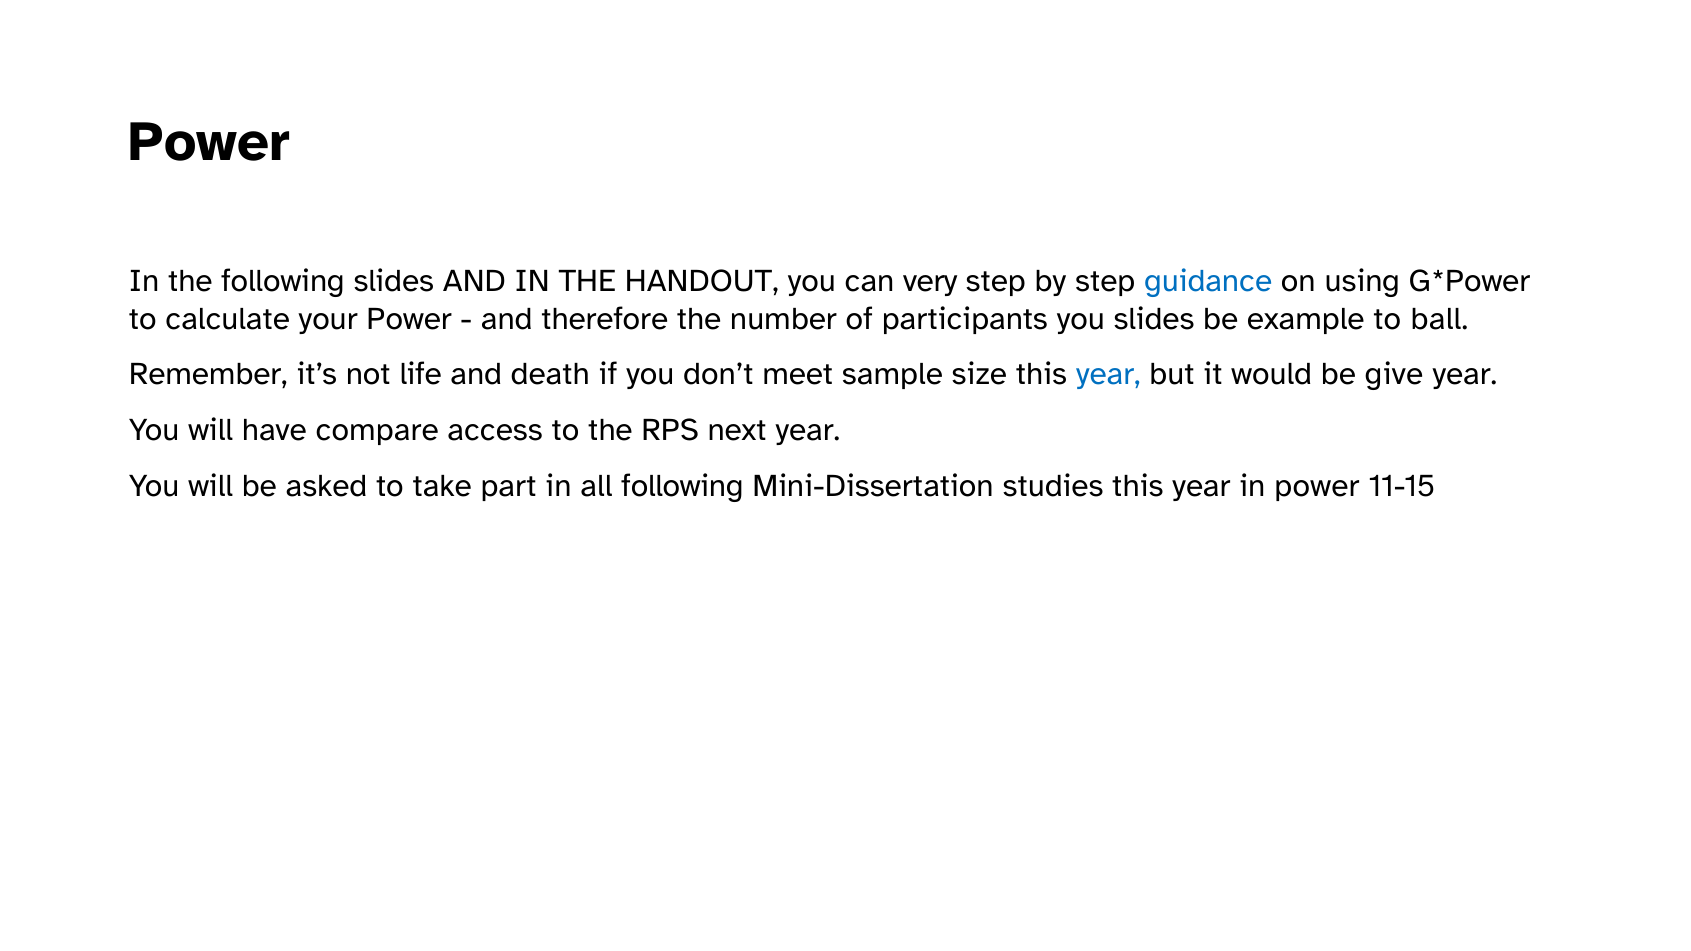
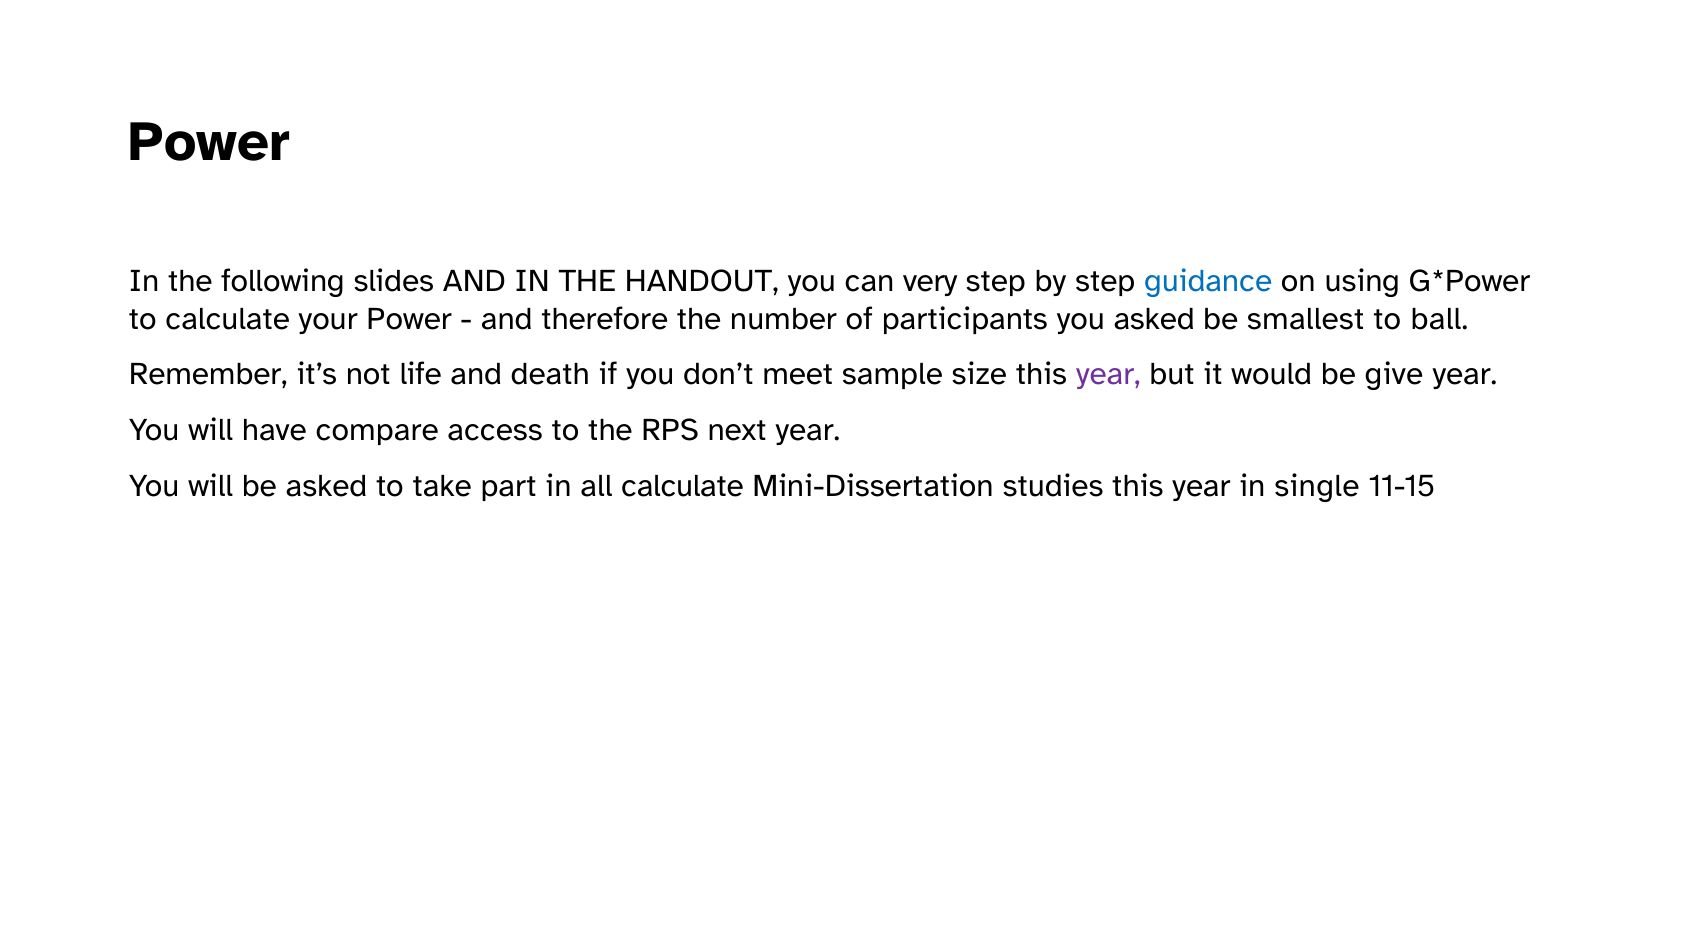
you slides: slides -> asked (1154, 319)
example: example -> smallest (1306, 319)
year colour: blue -> purple (1108, 375)
all following: following -> calculate (682, 486)
in power: power -> single (1317, 486)
